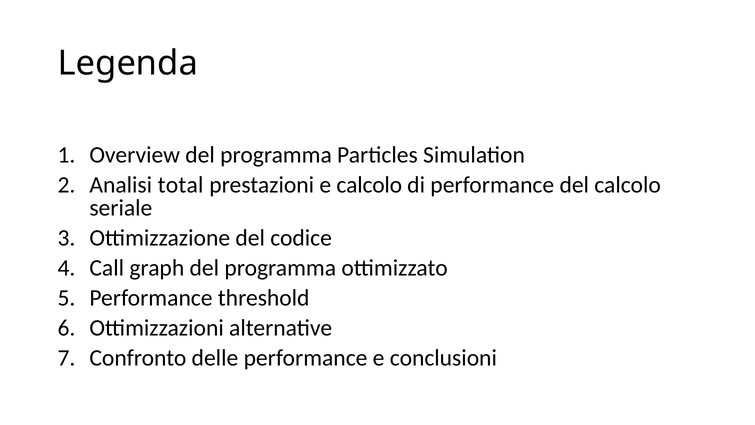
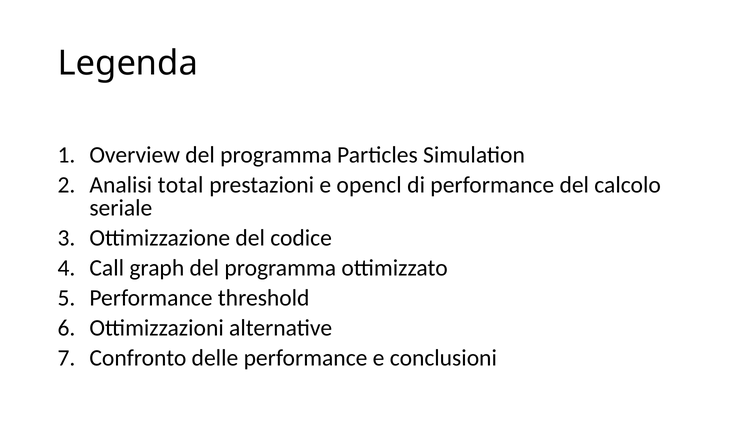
e calcolo: calcolo -> opencl (369, 185)
